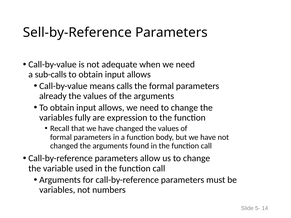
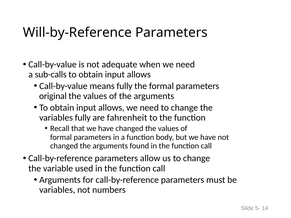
Sell-by-Reference: Sell-by-Reference -> Will-by-Reference (77, 33)
means calls: calls -> fully (125, 86)
already: already -> original (53, 96)
expression: expression -> fahrenheit (127, 118)
